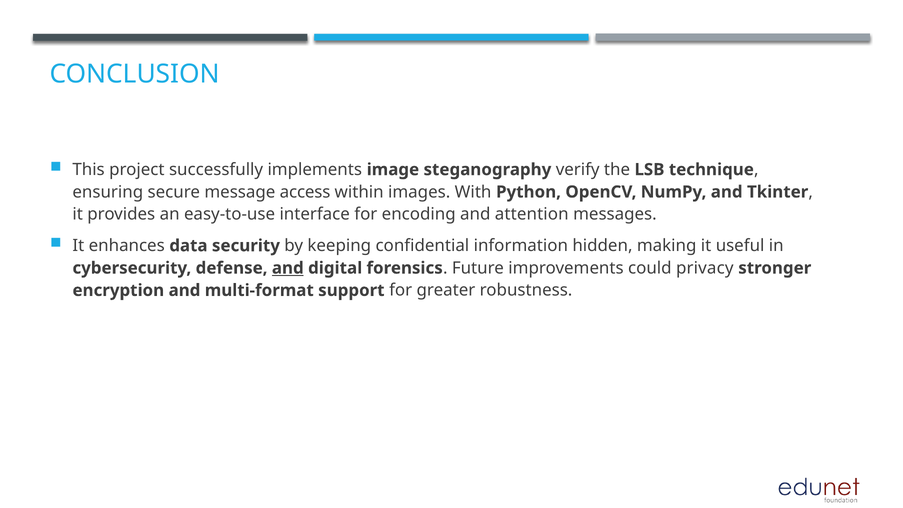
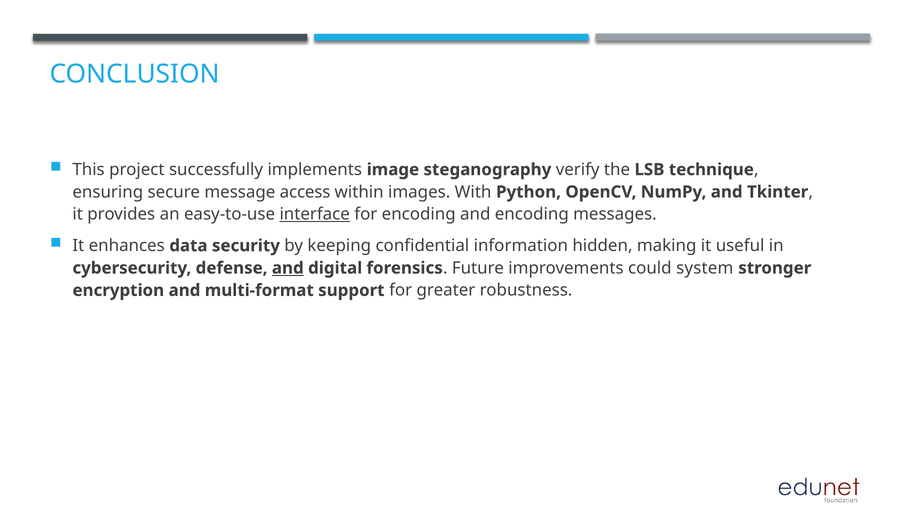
interface underline: none -> present (315, 214)
and attention: attention -> encoding (532, 214)
privacy: privacy -> system (705, 268)
